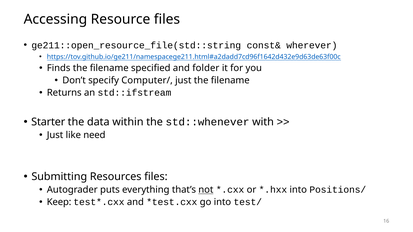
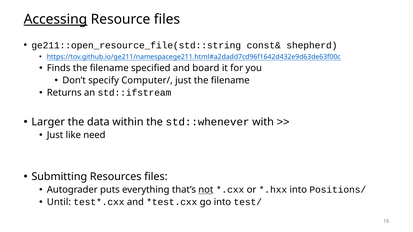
Accessing underline: none -> present (55, 19)
wherever: wherever -> shepherd (312, 45)
folder: folder -> board (206, 68)
Starter: Starter -> Larger (48, 122)
Keep: Keep -> Until (59, 202)
